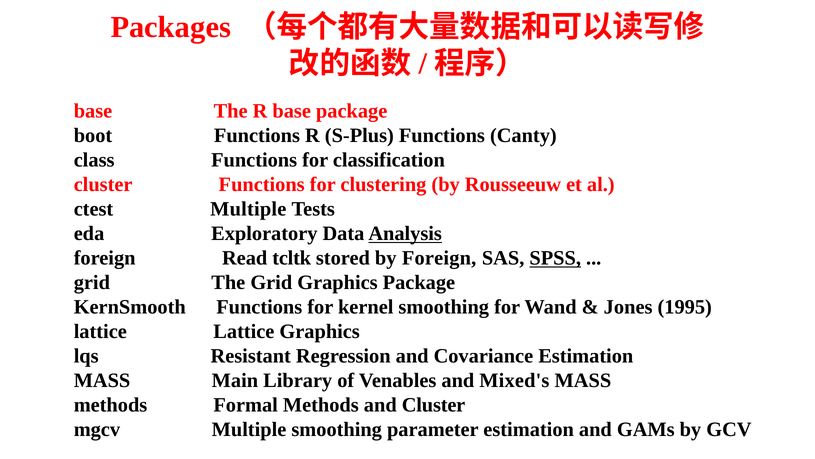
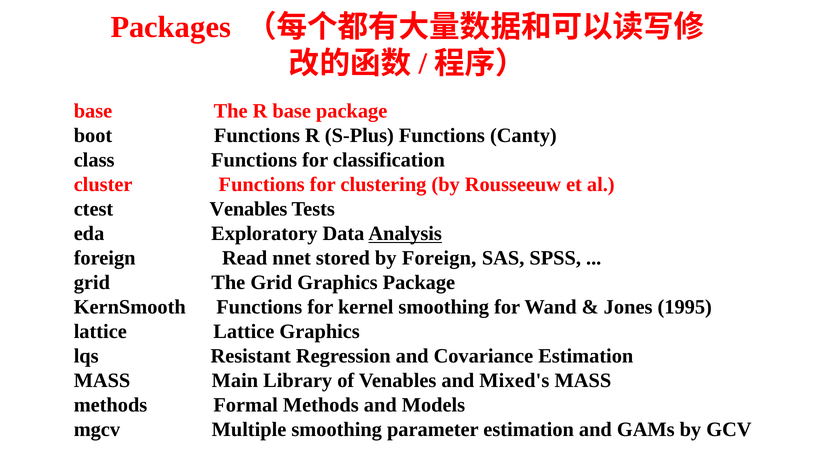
ctest Multiple: Multiple -> Venables (248, 209)
tcltk: tcltk -> nnet (292, 258)
SPSS underline: present -> none (555, 258)
and Cluster: Cluster -> Models (433, 405)
